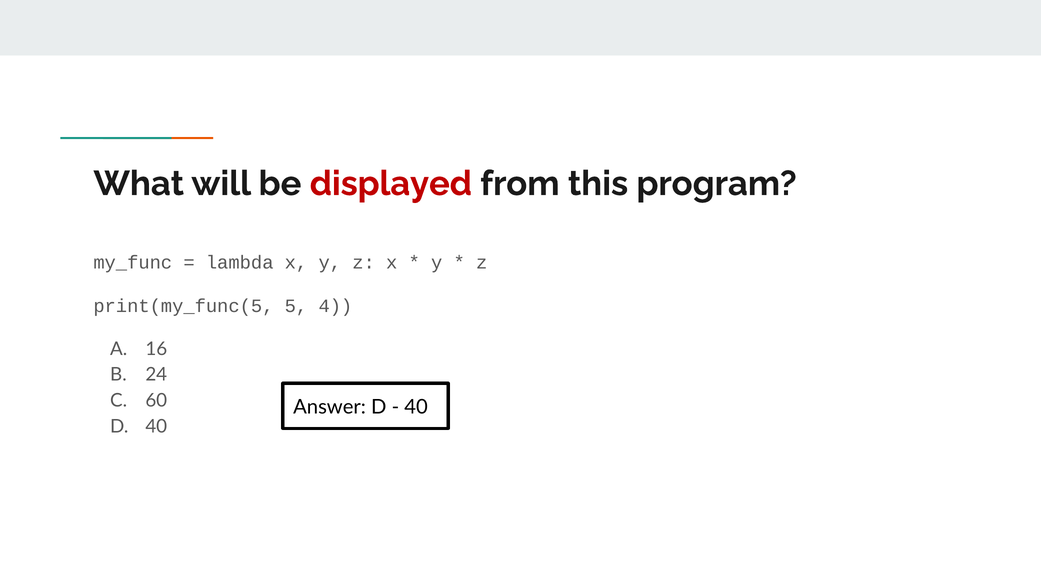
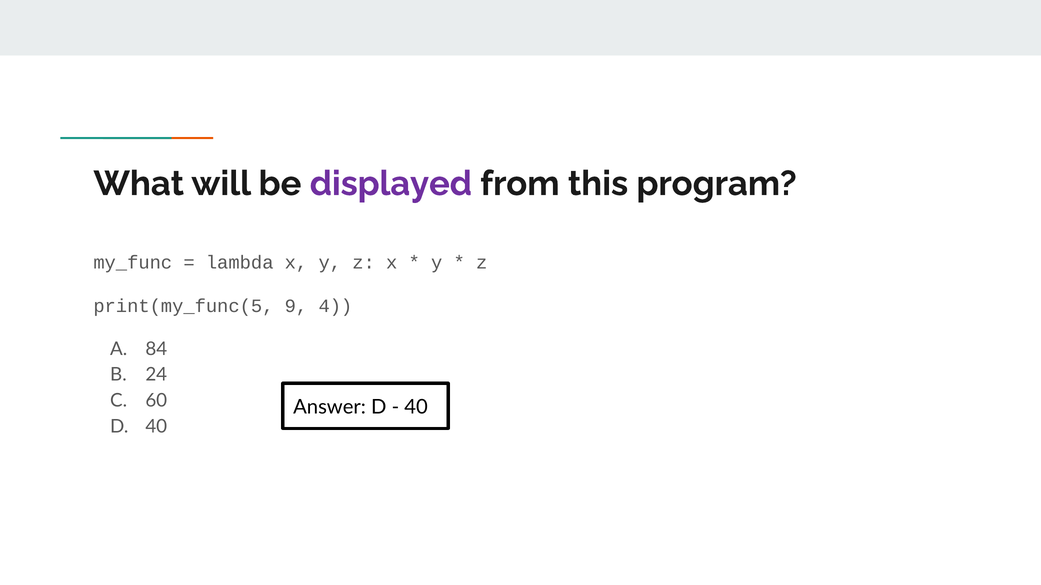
displayed colour: red -> purple (391, 184)
5: 5 -> 9 (296, 306)
16: 16 -> 84 (156, 349)
